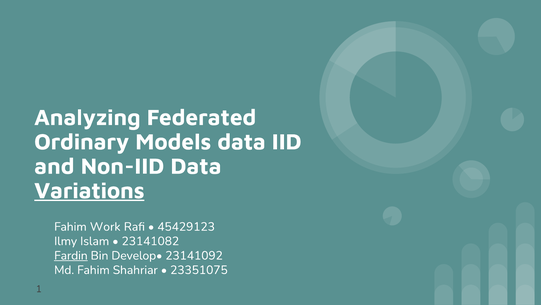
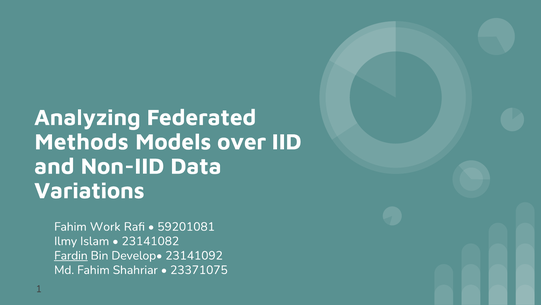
Ordinary: Ordinary -> Methods (82, 142)
Models data: data -> over (242, 142)
Variations underline: present -> none (89, 190)
45429123: 45429123 -> 59201081 (186, 226)
23351075: 23351075 -> 23371075 (199, 269)
